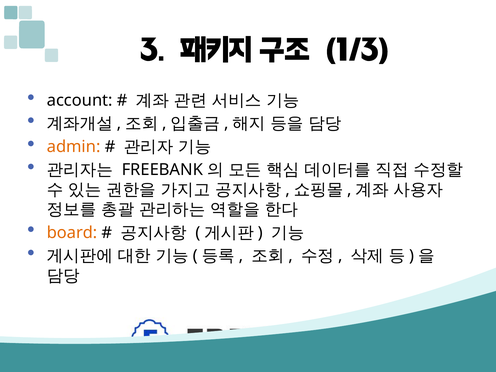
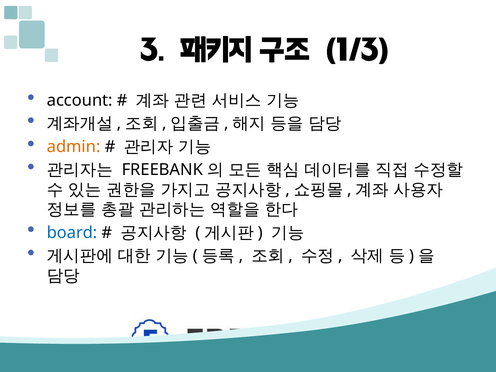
board colour: orange -> blue (72, 233)
